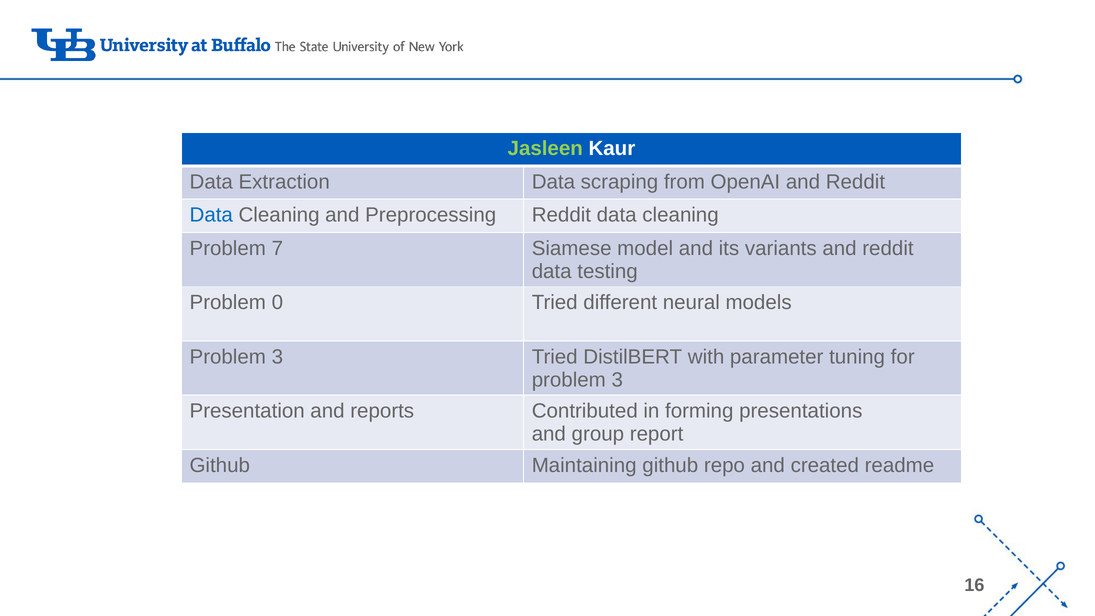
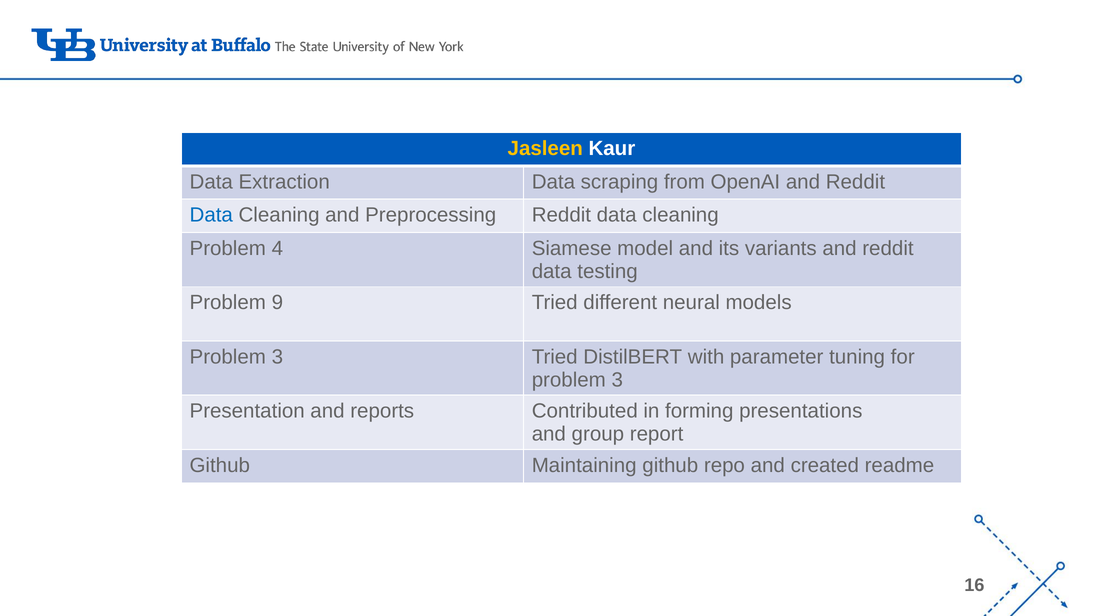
Jasleen colour: light green -> yellow (545, 149)
7: 7 -> 4 (277, 248)
0: 0 -> 9 (277, 303)
